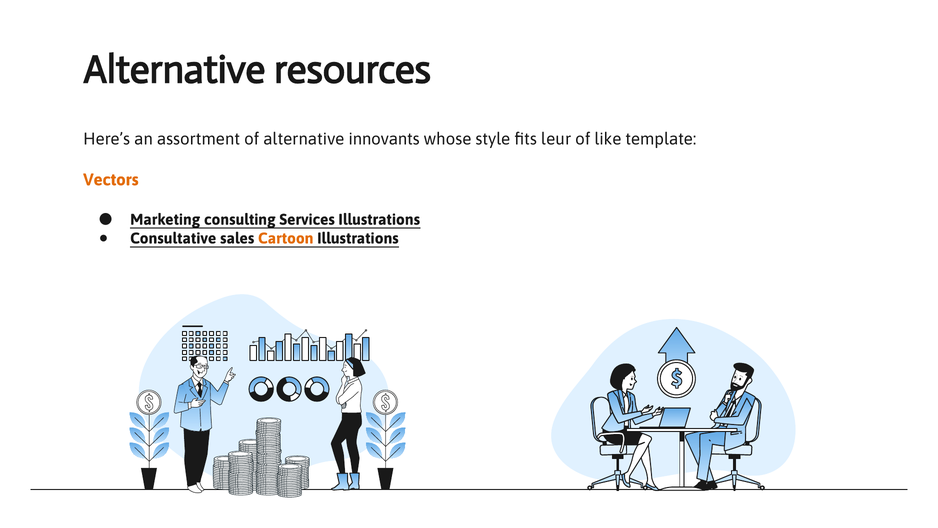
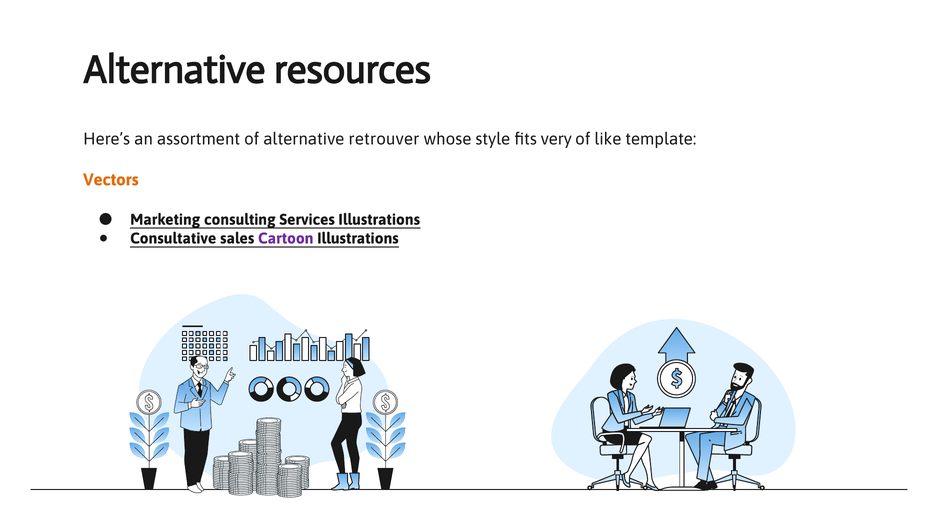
innovants: innovants -> retrouver (384, 139)
leur: leur -> very (556, 139)
Cartoon colour: orange -> purple (286, 238)
